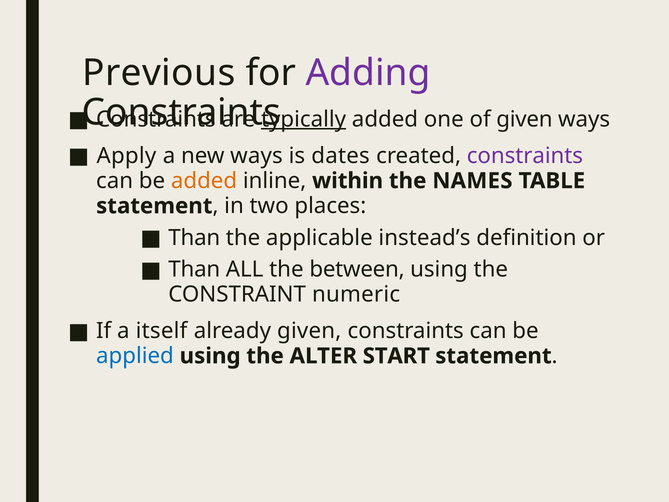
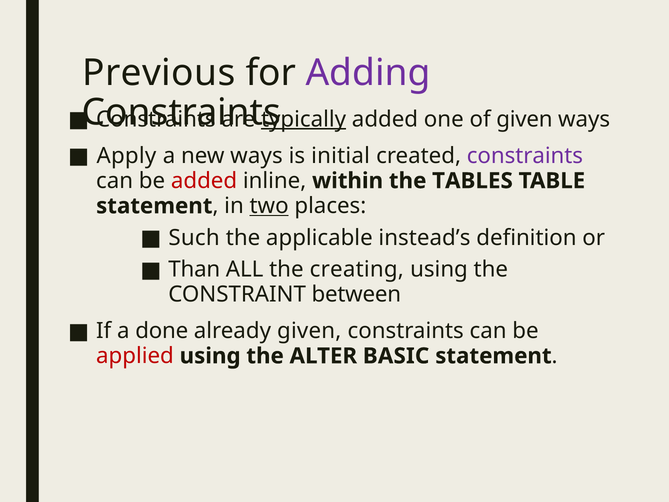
dates: dates -> initial (341, 156)
added colour: orange -> red (204, 181)
NAMES: NAMES -> TABLES (472, 181)
two underline: none -> present (269, 206)
Than: Than -> Such (194, 238)
between: between -> creating (357, 269)
numeric: numeric -> between (356, 294)
itself: itself -> done (162, 331)
applied colour: blue -> red (135, 356)
START: START -> BASIC (396, 356)
